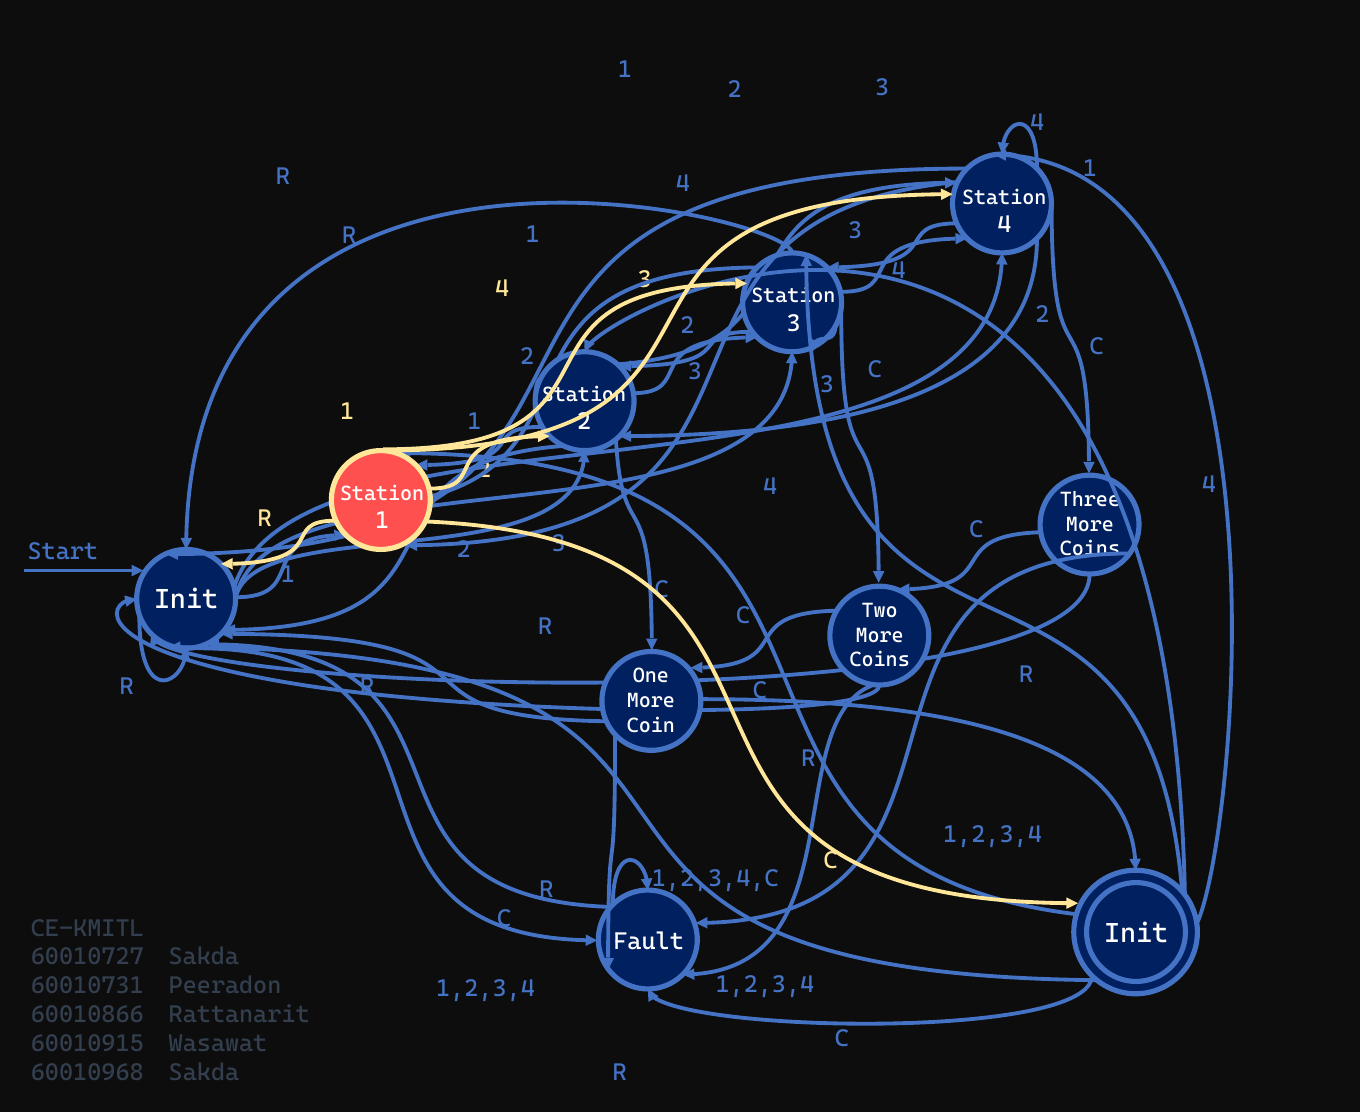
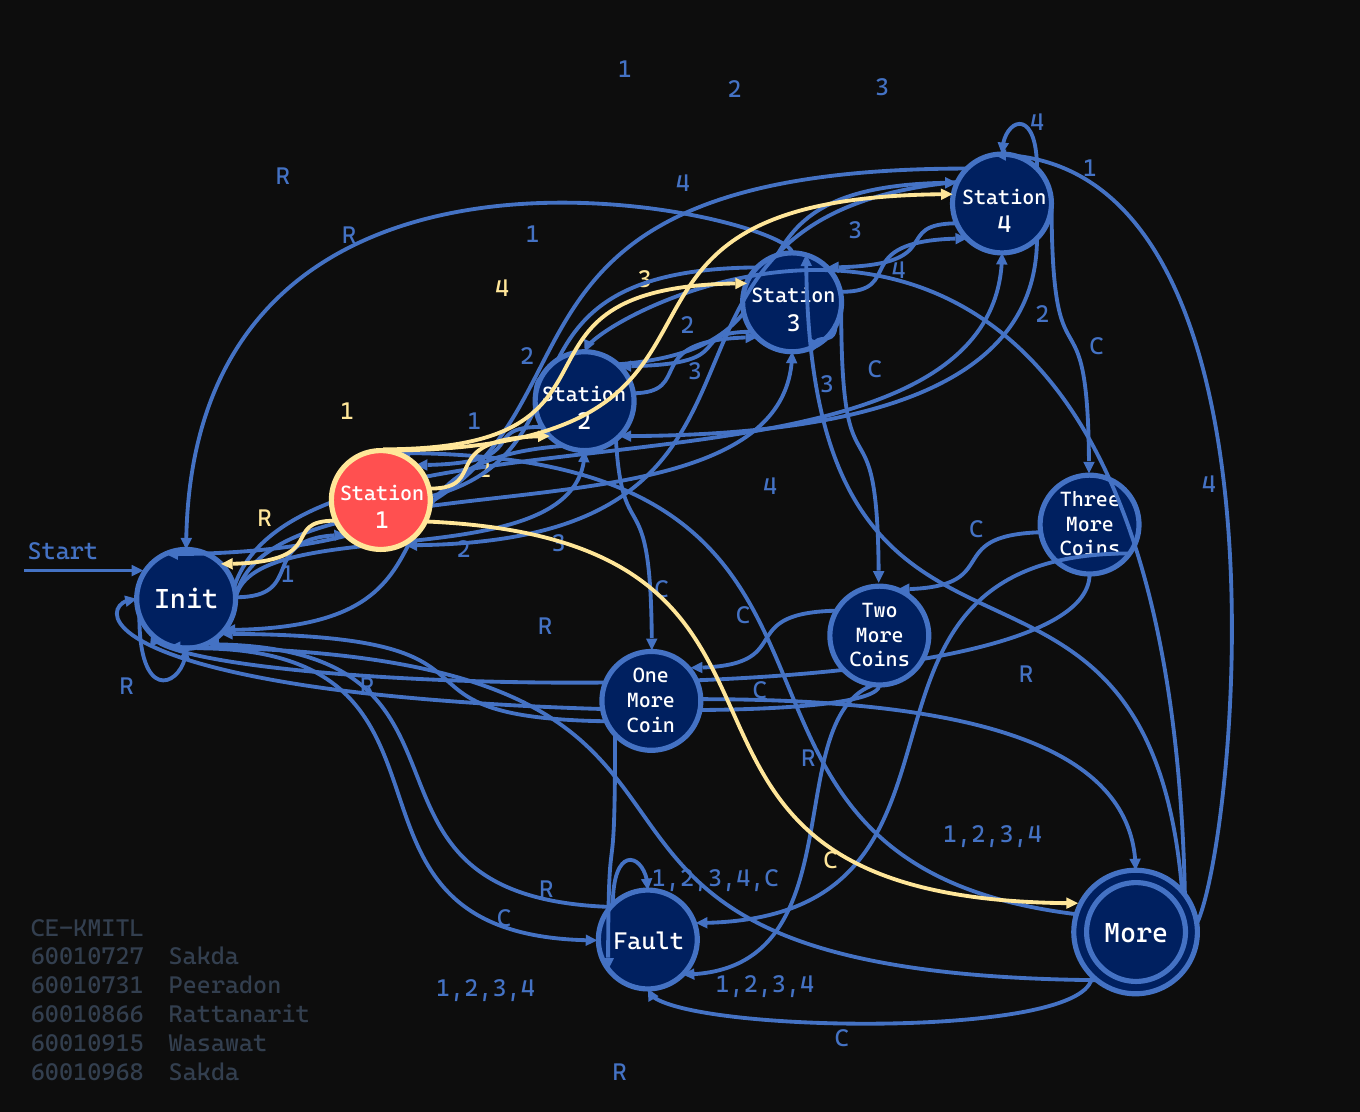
Init: Init -> More (1136, 934)
